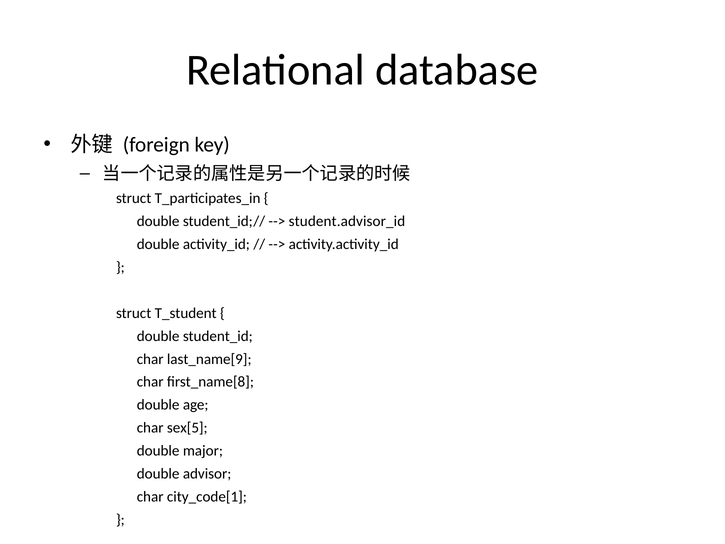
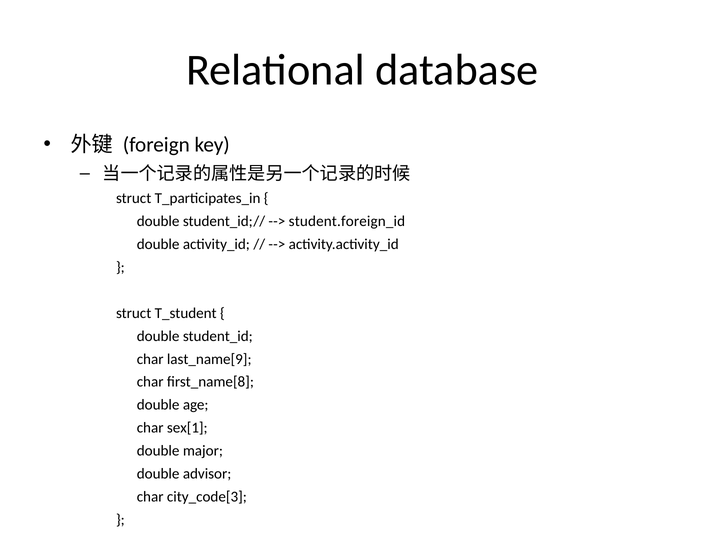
student.advisor_id: student.advisor_id -> student.foreign_id (347, 221)
sex[5: sex[5 -> sex[1 (187, 428)
city_code[1: city_code[1 -> city_code[3 (207, 497)
